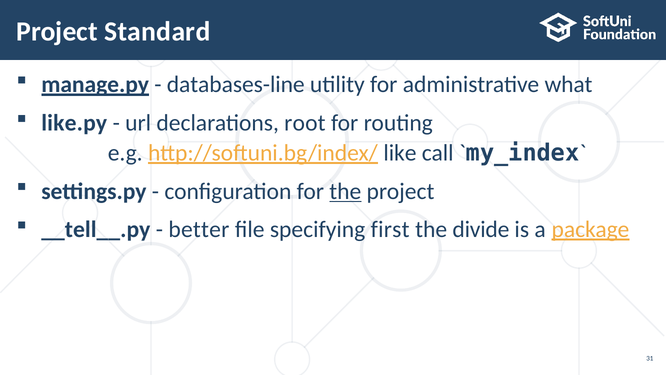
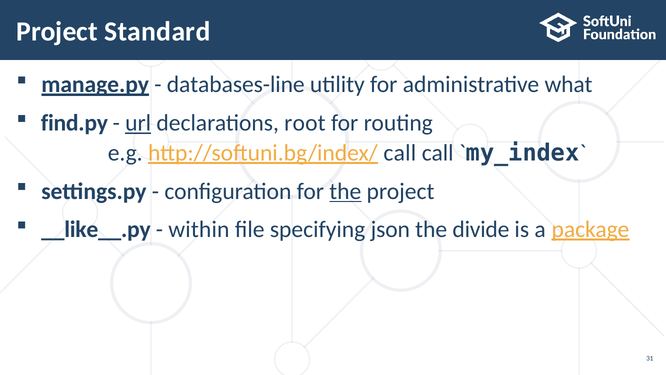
like.py: like.py -> find.py (74, 123)
url underline: none -> present (138, 123)
like: like -> call (400, 153)
__tell__.py: __tell__.py -> __like__.py (96, 229)
better: better -> within (199, 229)
first: first -> json (390, 229)
